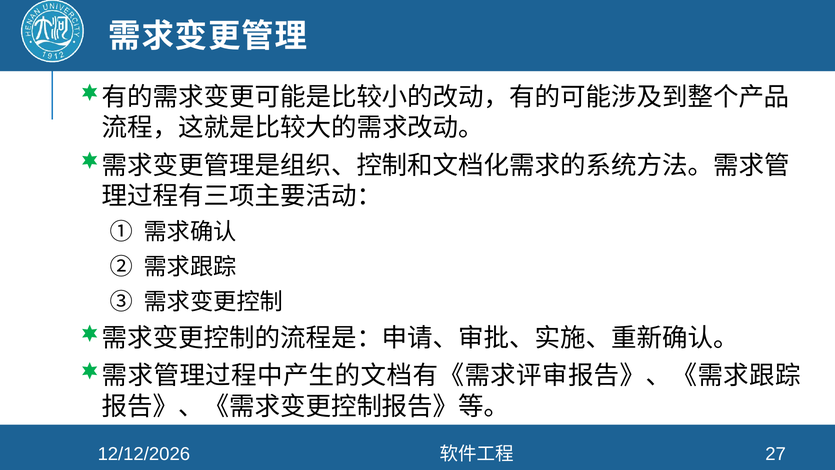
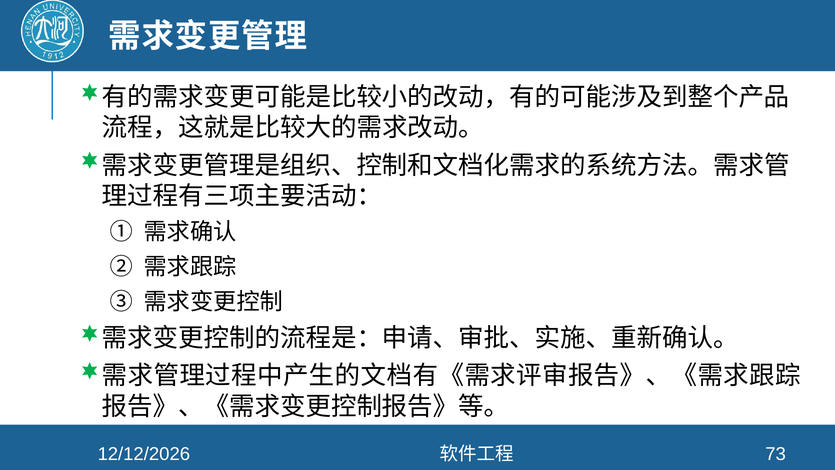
27: 27 -> 73 (776, 454)
